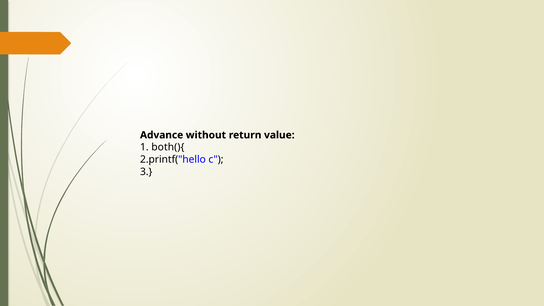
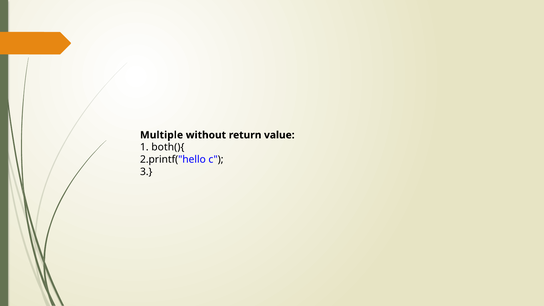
Advance: Advance -> Multiple (162, 135)
